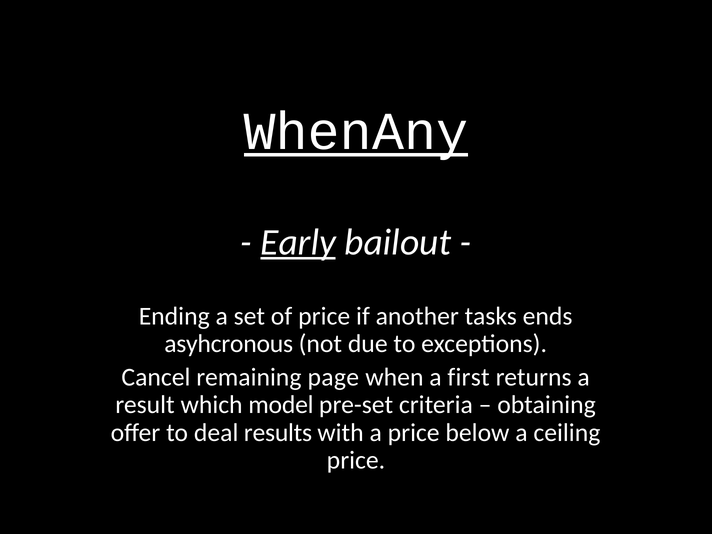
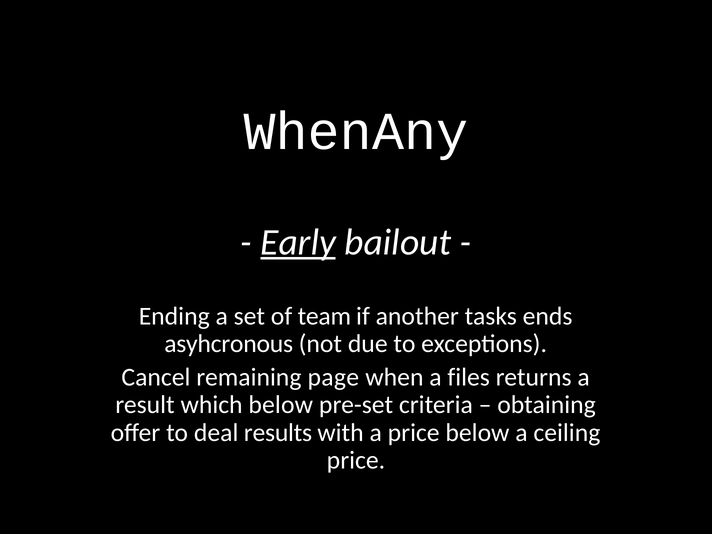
WhenAny underline: present -> none (356, 132)
of price: price -> team (324, 316)
first: first -> files (469, 377)
which model: model -> below (281, 405)
